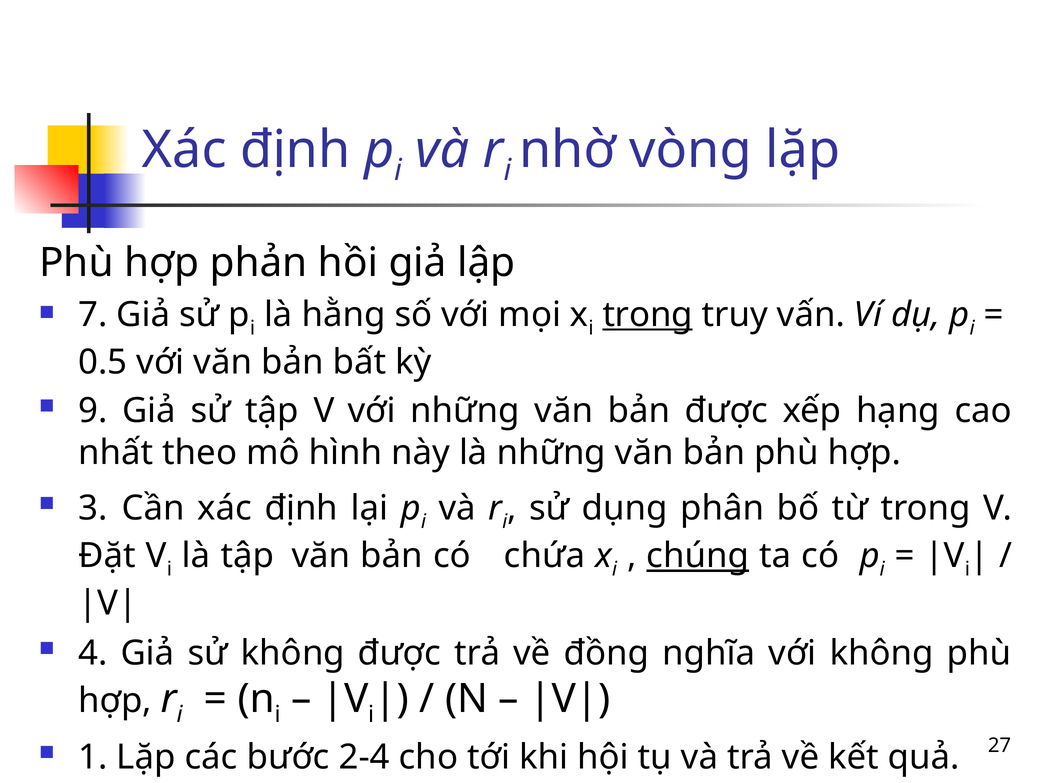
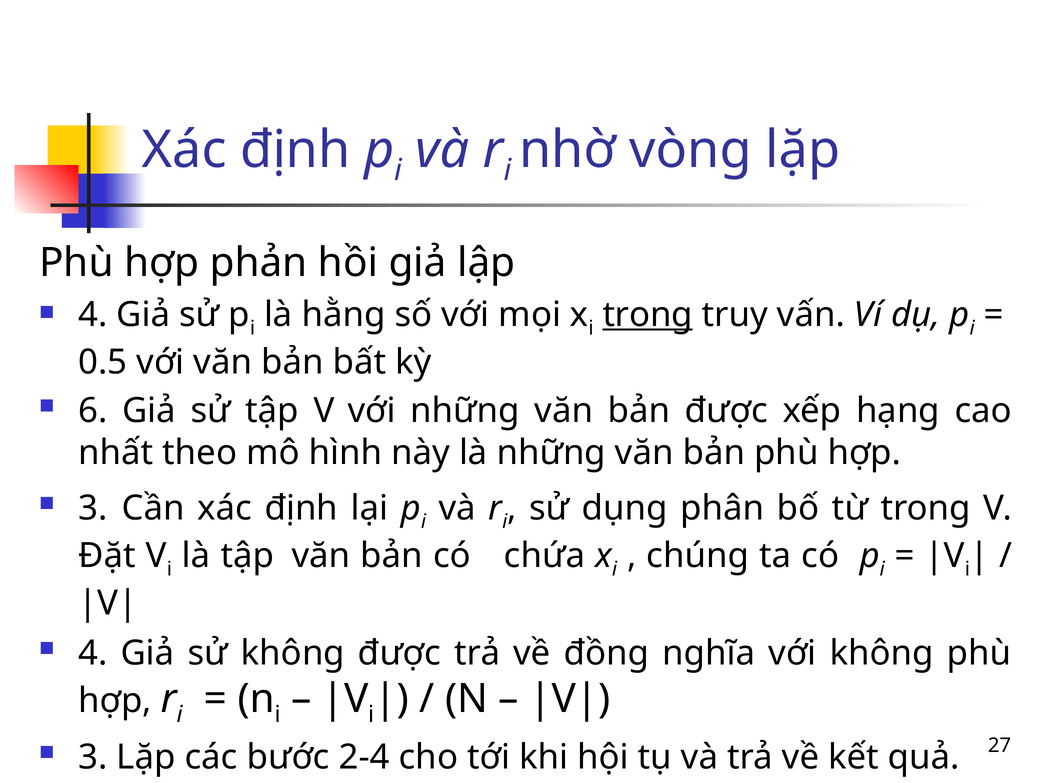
7: 7 -> 4 (93, 315)
9: 9 -> 6 (93, 411)
chúng underline: present -> none (698, 556)
1: 1 -> 3 (93, 757)
